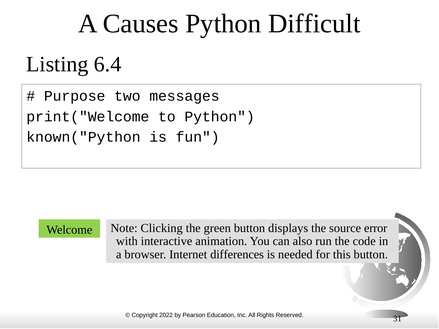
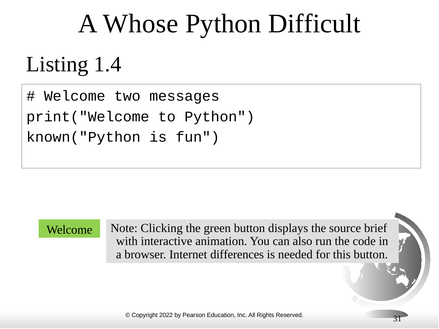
Causes: Causes -> Whose (141, 24)
6.4: 6.4 -> 1.4 (108, 64)
Purpose: Purpose -> Welcome (75, 96)
error: error -> brief (376, 228)
